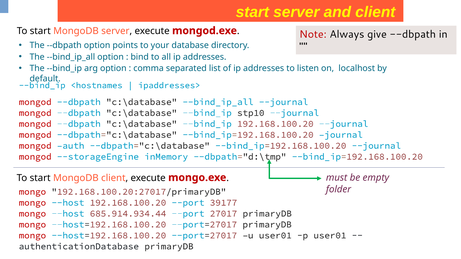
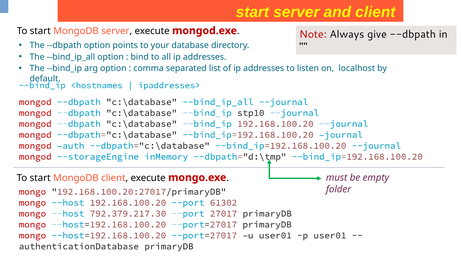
39177: 39177 -> 61302 (224, 203)
685.914.934.44: 685.914.934.44 -> 792.379.217.30 (128, 214)
